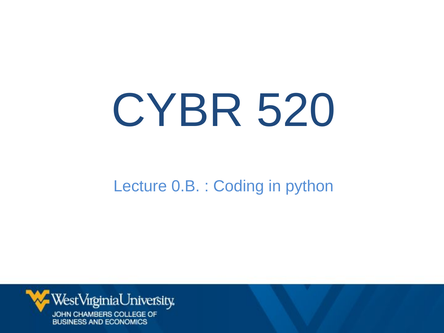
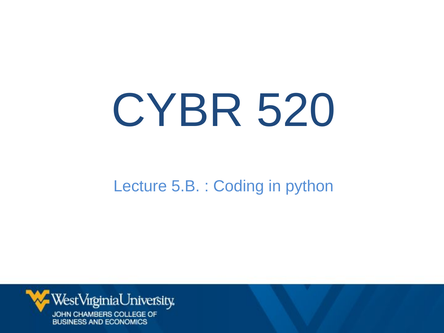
0.B: 0.B -> 5.B (186, 186)
